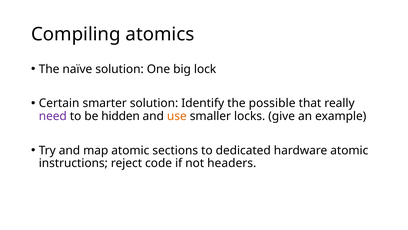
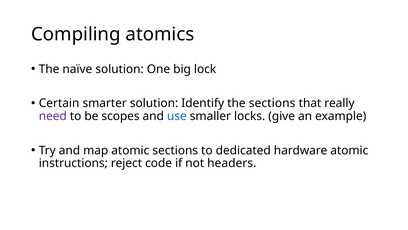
the possible: possible -> sections (272, 103)
hidden: hidden -> scopes (121, 116)
use colour: orange -> blue (177, 116)
